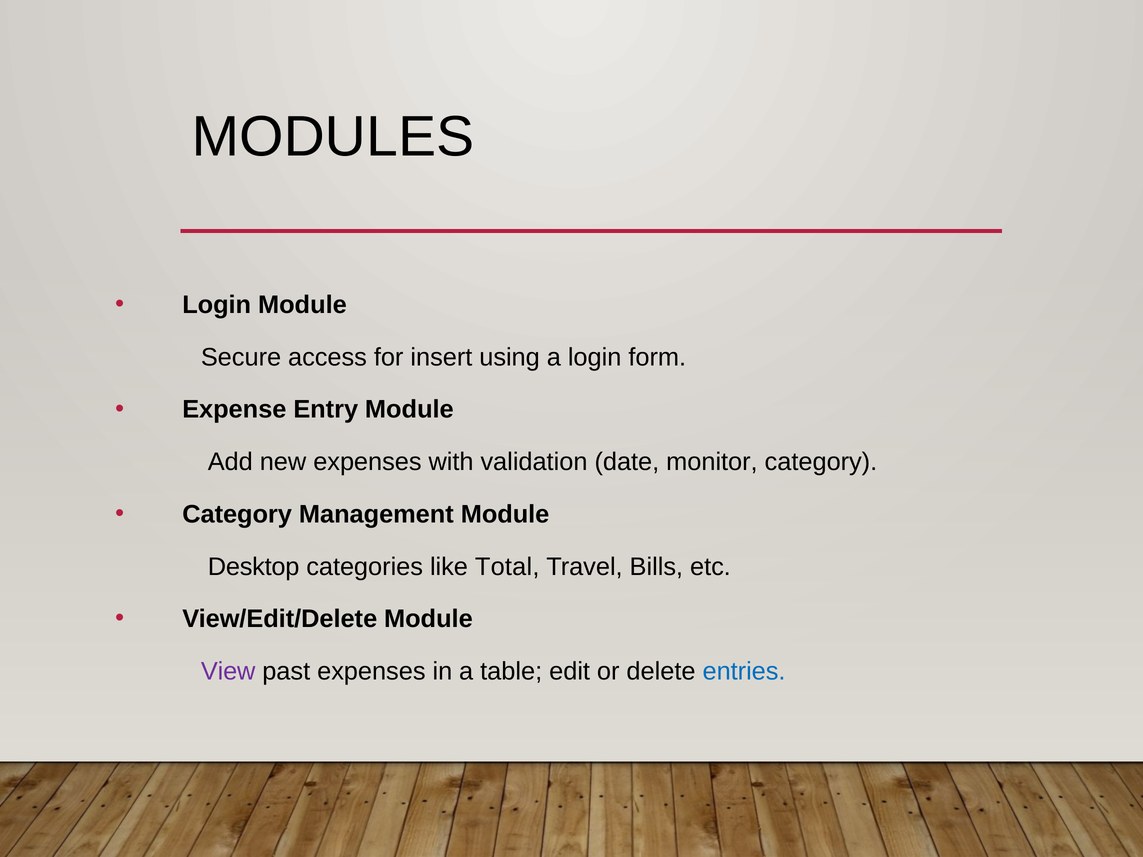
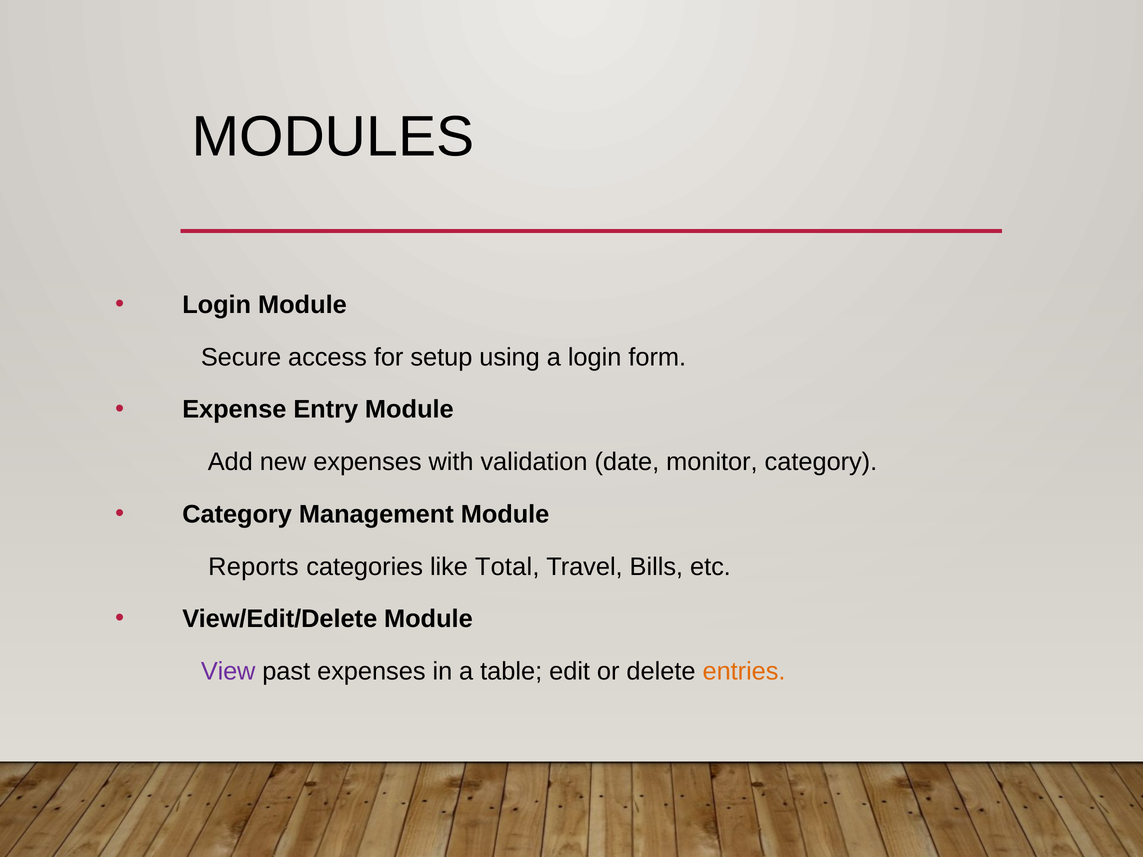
insert: insert -> setup (441, 357)
Desktop: Desktop -> Reports (253, 567)
entries colour: blue -> orange (744, 672)
